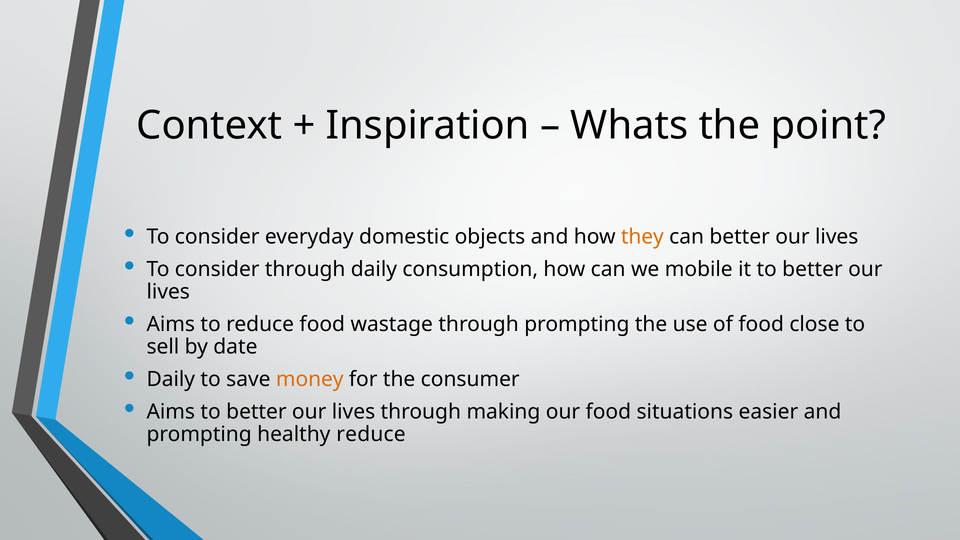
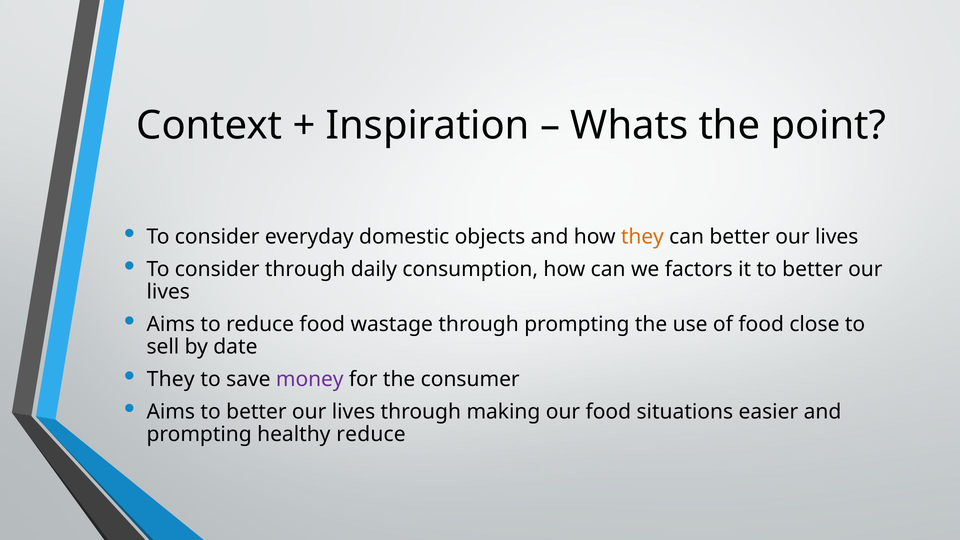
mobile: mobile -> factors (699, 269)
Daily: Daily -> They (171, 379)
money colour: orange -> purple (310, 379)
